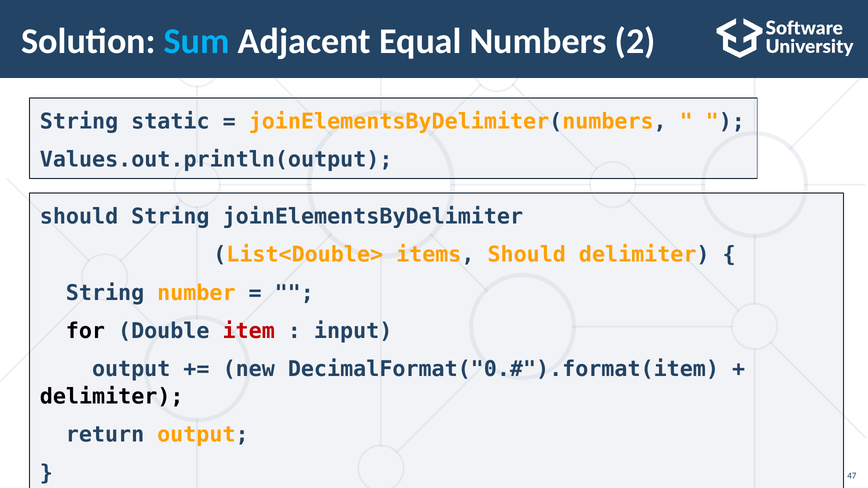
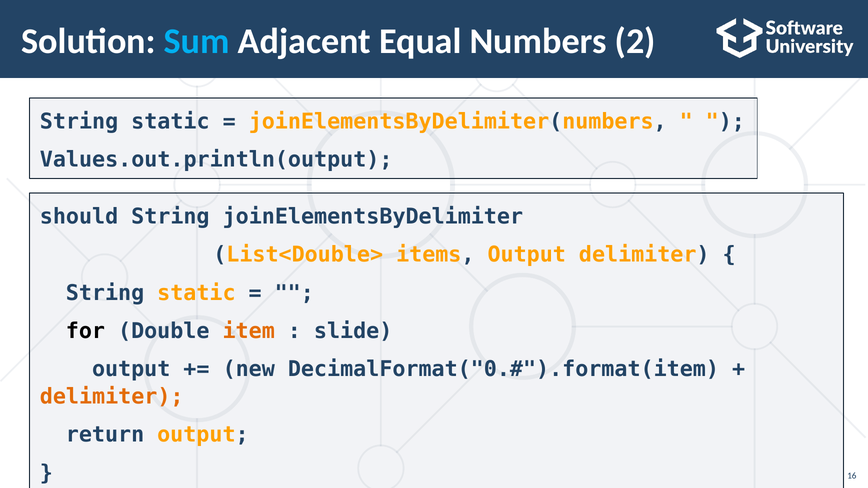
items Should: Should -> Output (527, 255)
number: number -> static (196, 293)
item colour: red -> orange (249, 331)
input: input -> slide (353, 331)
delimiter colour: black -> orange (112, 397)
47: 47 -> 16 (852, 476)
